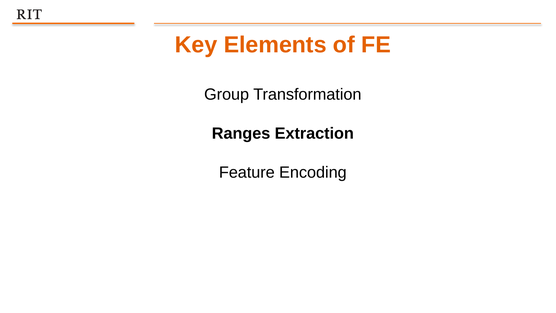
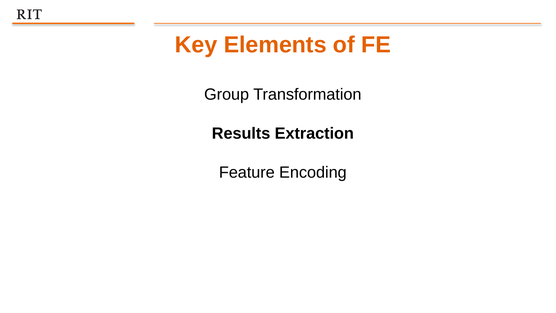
Ranges: Ranges -> Results (241, 133)
